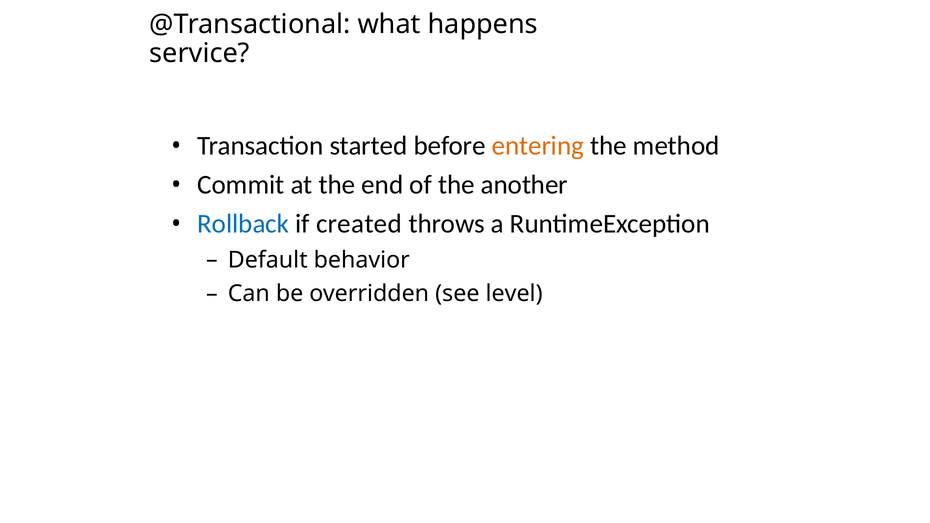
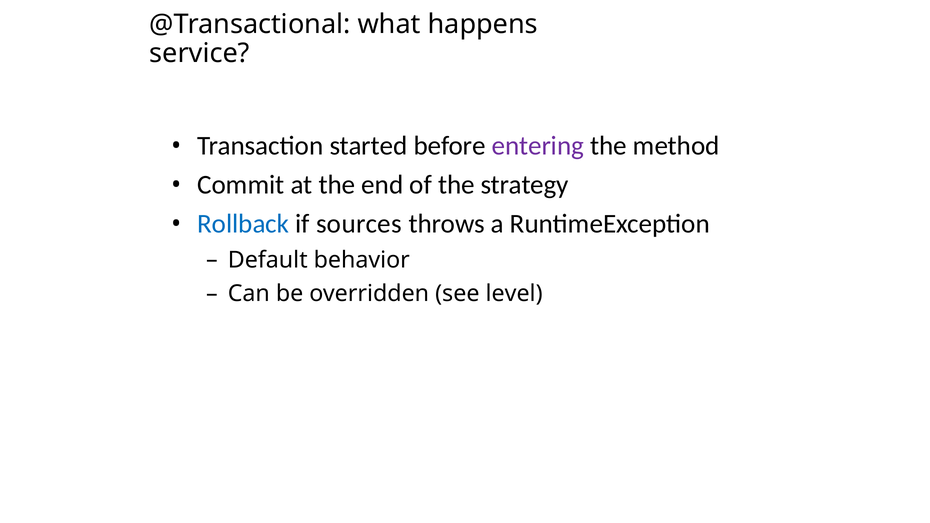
entering colour: orange -> purple (538, 146)
another: another -> strategy (524, 185)
created: created -> sources (359, 224)
